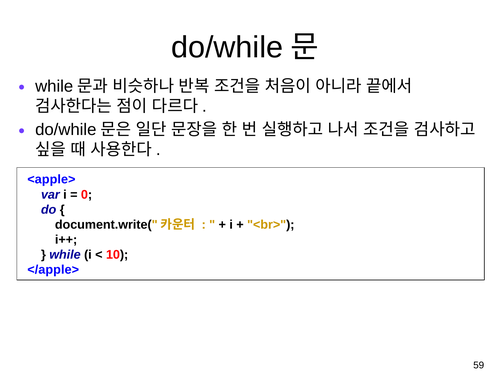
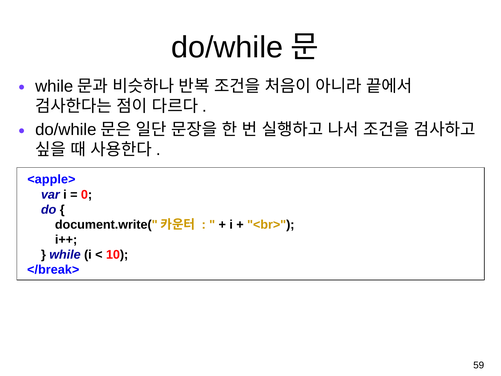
</apple>: </apple> -> </break> (53, 270)
